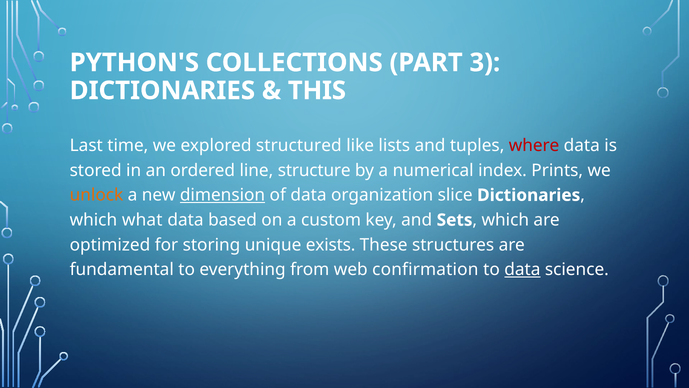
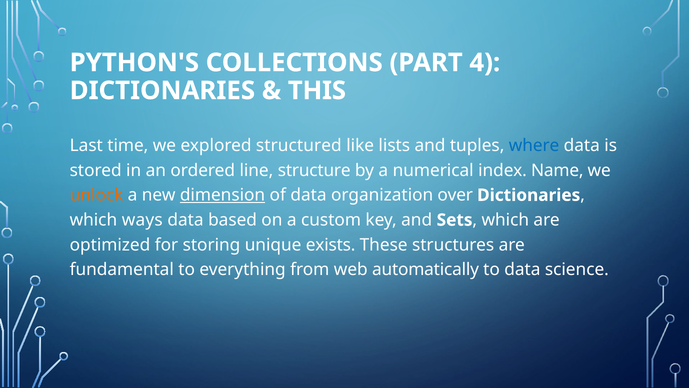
3: 3 -> 4 (485, 63)
where colour: red -> blue (534, 145)
Prints: Prints -> Name (557, 170)
slice: slice -> over (455, 195)
what: what -> ways (142, 220)
confirmation: confirmation -> automatically (426, 269)
data underline: present -> none (522, 269)
